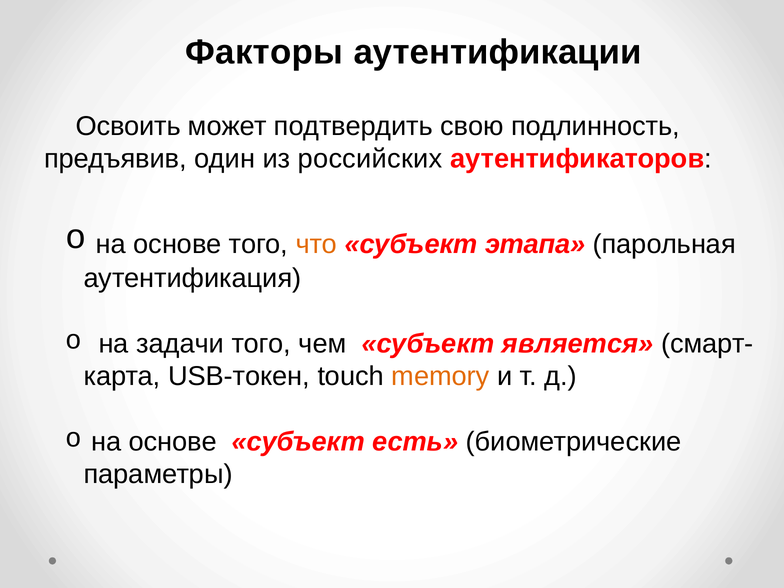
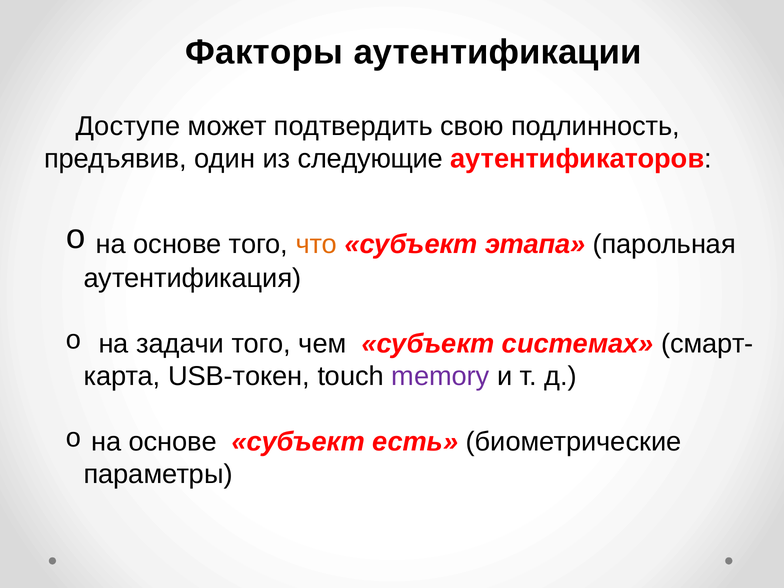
Освоить: Освоить -> Доступе (128, 126)
российских: российских -> следующие (370, 159)
является: является -> системах (578, 344)
memory colour: orange -> purple (441, 376)
